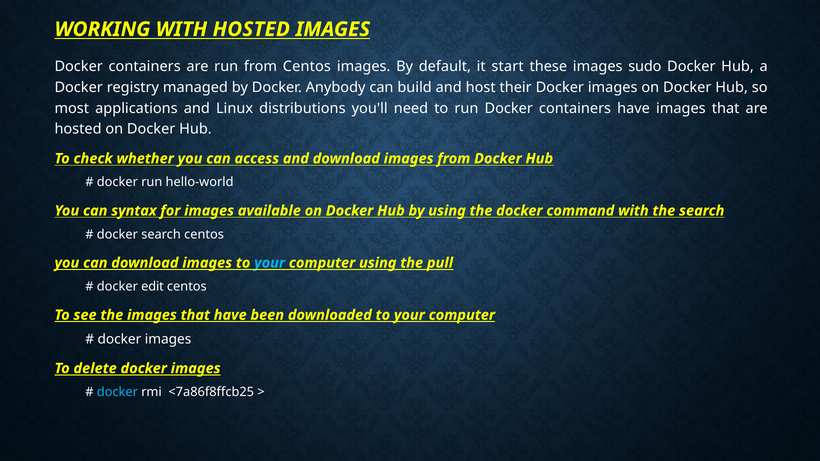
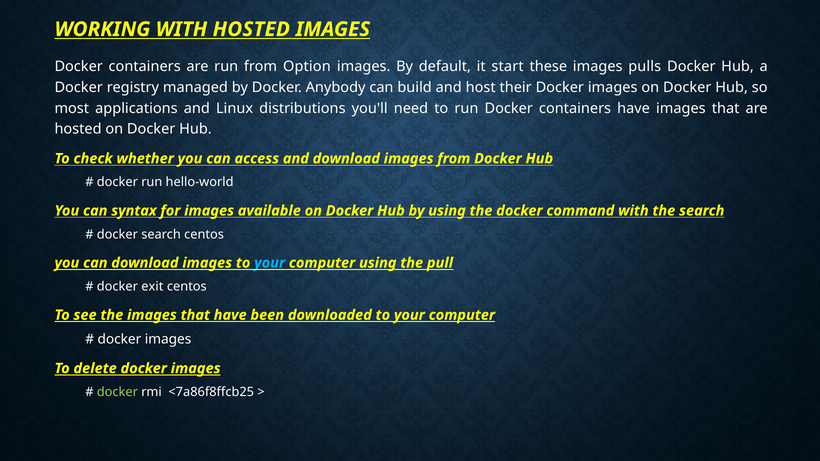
from Centos: Centos -> Option (307, 66)
sudo: sudo -> pulls (645, 66)
edit: edit -> exit (152, 287)
docker colour: light blue -> light green (117, 392)
